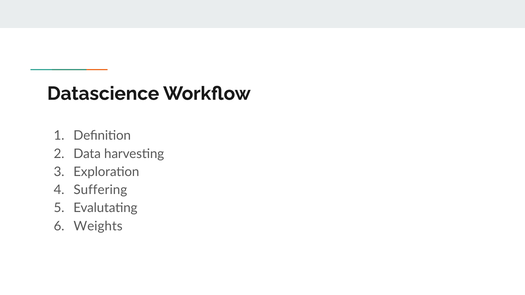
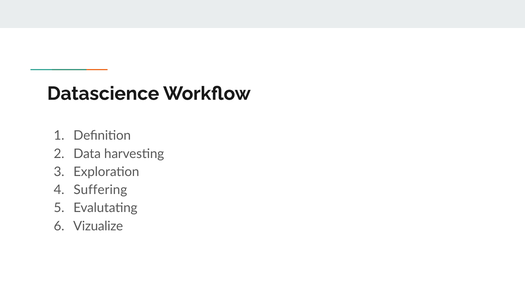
Weights: Weights -> Vizualize (98, 226)
